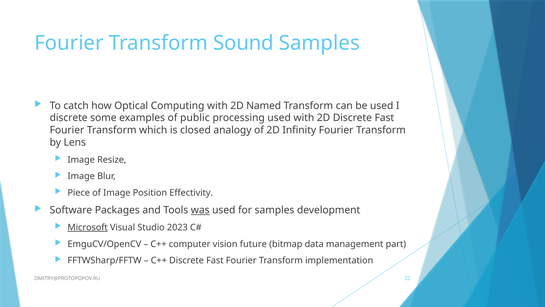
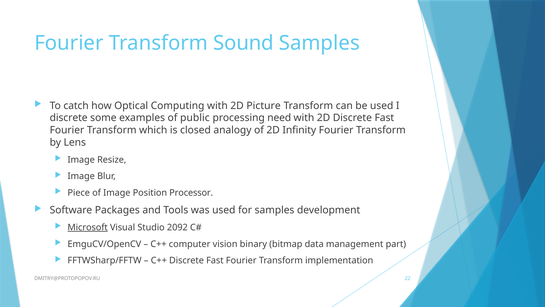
Named: Named -> Picture (264, 105)
processing used: used -> need (279, 118)
Effectivity: Effectivity -> Processor (191, 193)
was underline: present -> none (200, 210)
2023: 2023 -> 2092 (177, 227)
future: future -> binary (253, 244)
